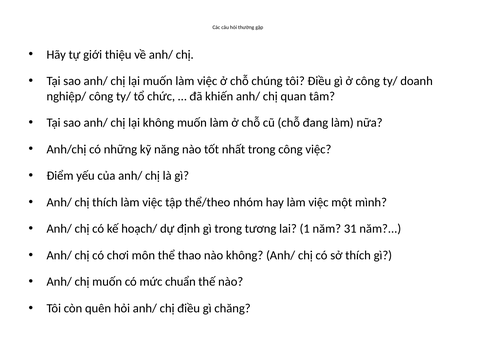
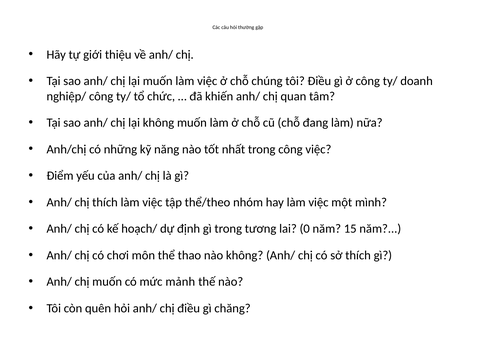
1: 1 -> 0 (305, 229)
31: 31 -> 15 (350, 229)
chuẩn: chuẩn -> mảnh (180, 282)
